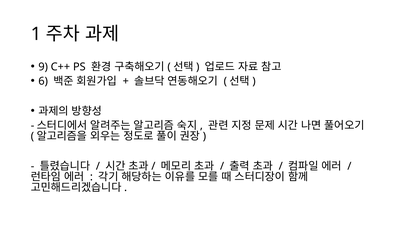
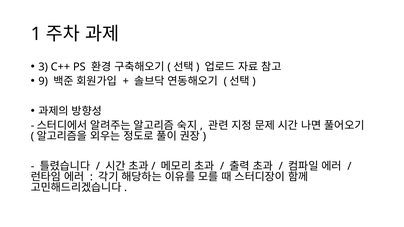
9: 9 -> 3 (43, 67)
6: 6 -> 9 (43, 81)
